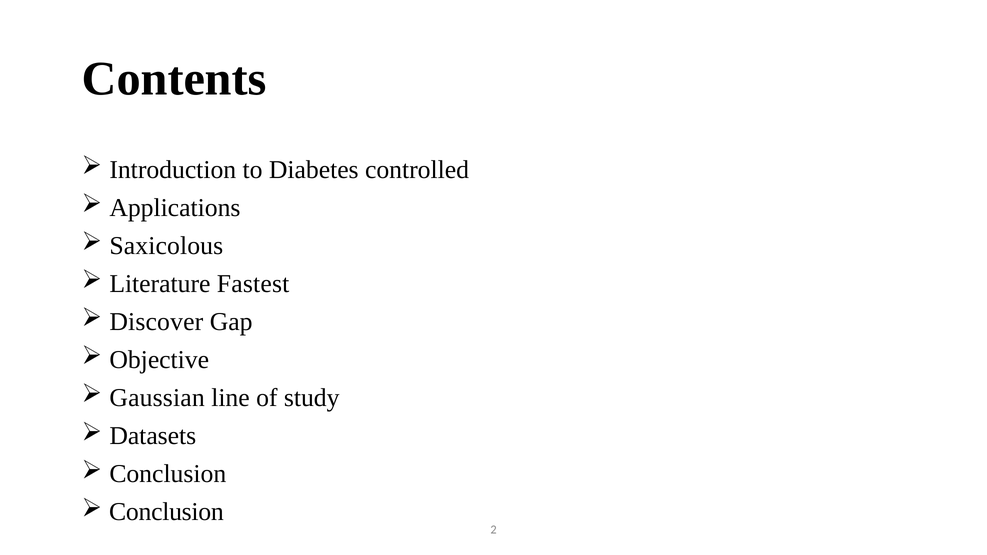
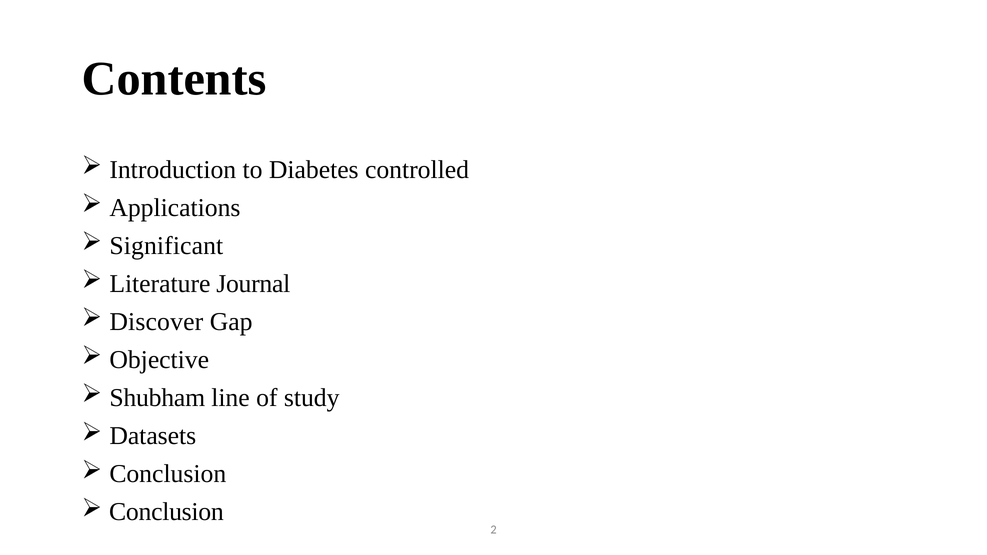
Saxicolous: Saxicolous -> Significant (166, 246)
Fastest: Fastest -> Journal (253, 284)
Gaussian: Gaussian -> Shubham (157, 398)
